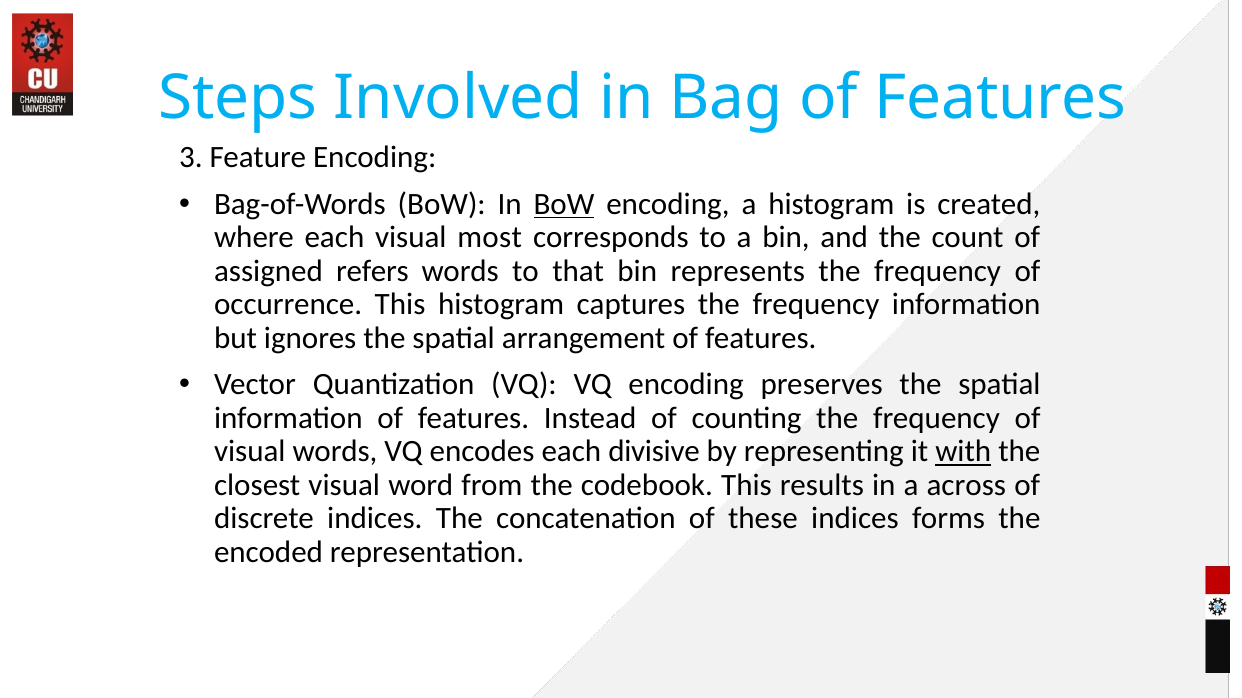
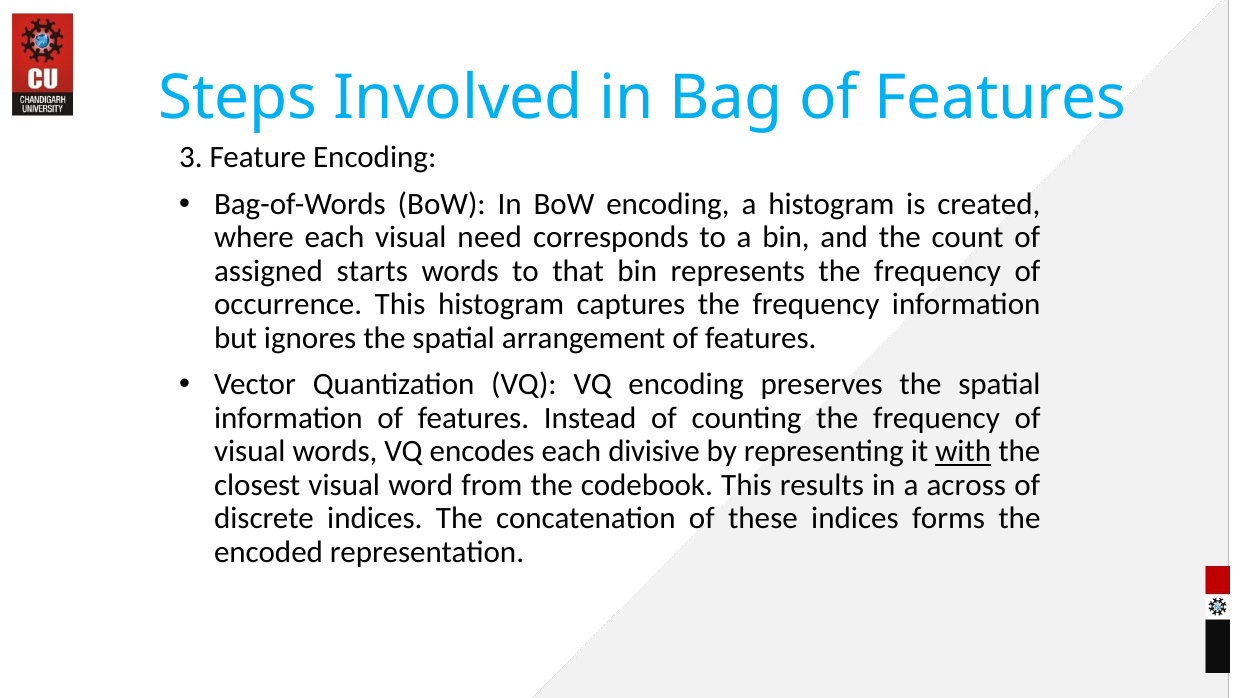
BoW underline: present -> none (564, 204)
most: most -> need (490, 238)
refers: refers -> starts (372, 271)
